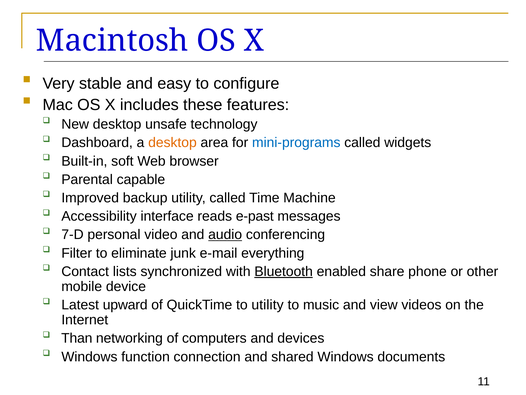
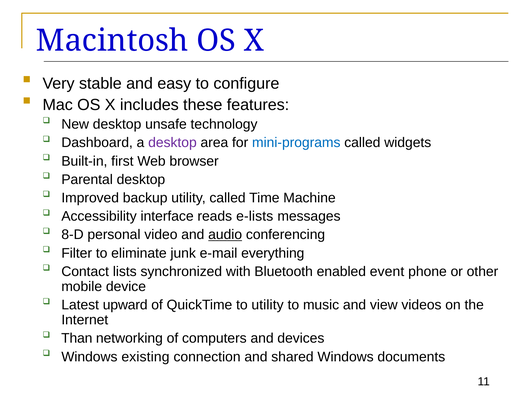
desktop colour: orange -> purple (172, 142)
soft: soft -> first (122, 161)
Parental capable: capable -> desktop (141, 179)
e-past: e-past -> e-lists (255, 216)
7-D: 7-D -> 8-D (72, 234)
Bluetooth underline: present -> none (284, 271)
share: share -> event (387, 271)
function: function -> existing (145, 356)
